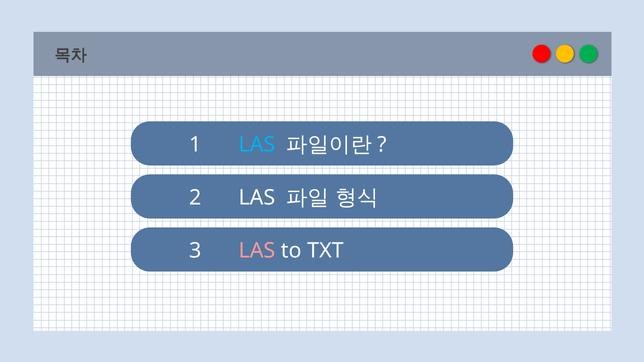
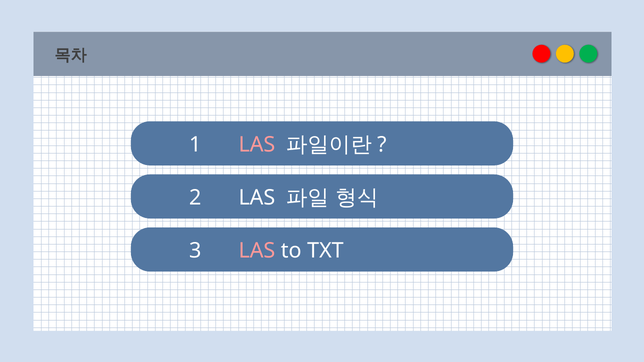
LAS colour: light blue -> pink (257, 145)
